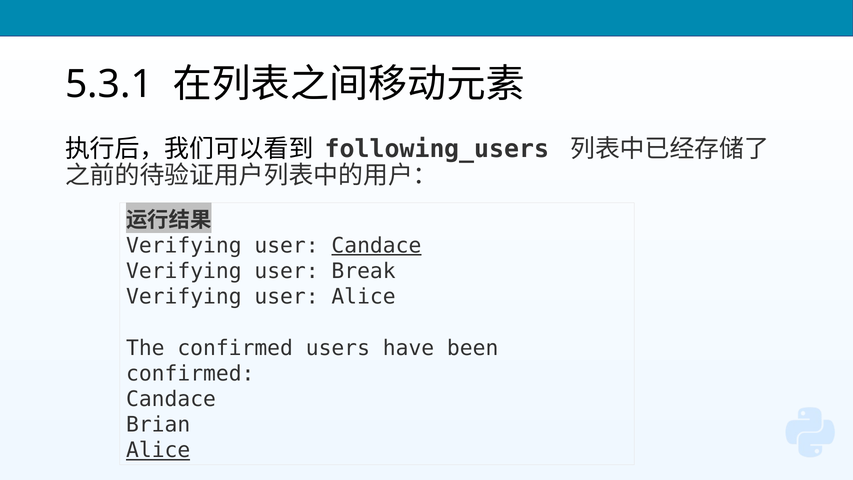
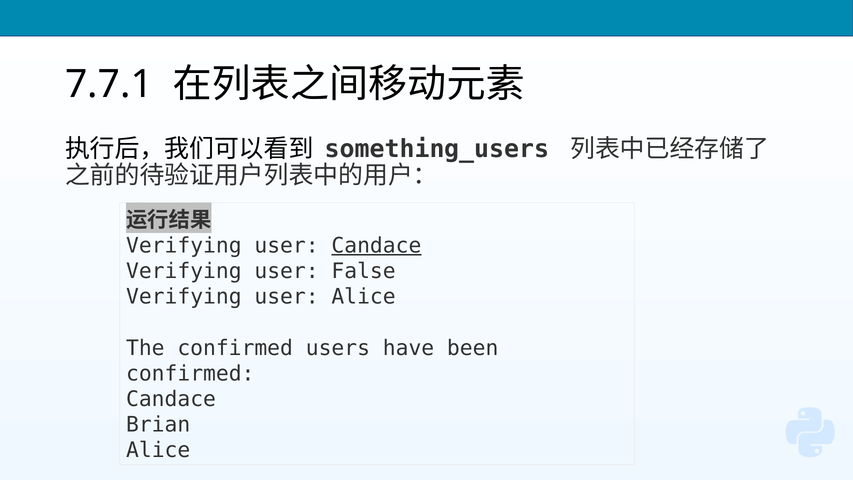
5.3.1: 5.3.1 -> 7.7.1 (109, 85)
following_users: following_users -> something_users (437, 149)
Break: Break -> False (364, 271)
Alice underline: present -> none (158, 450)
